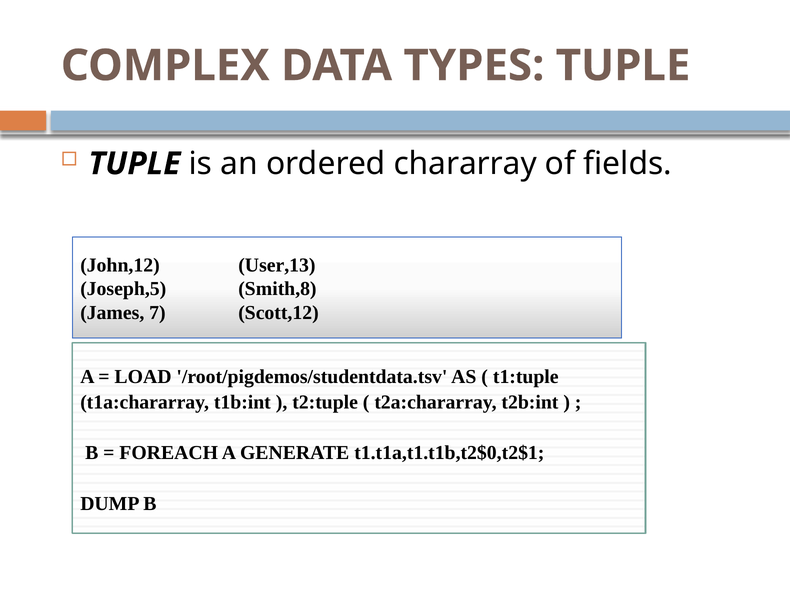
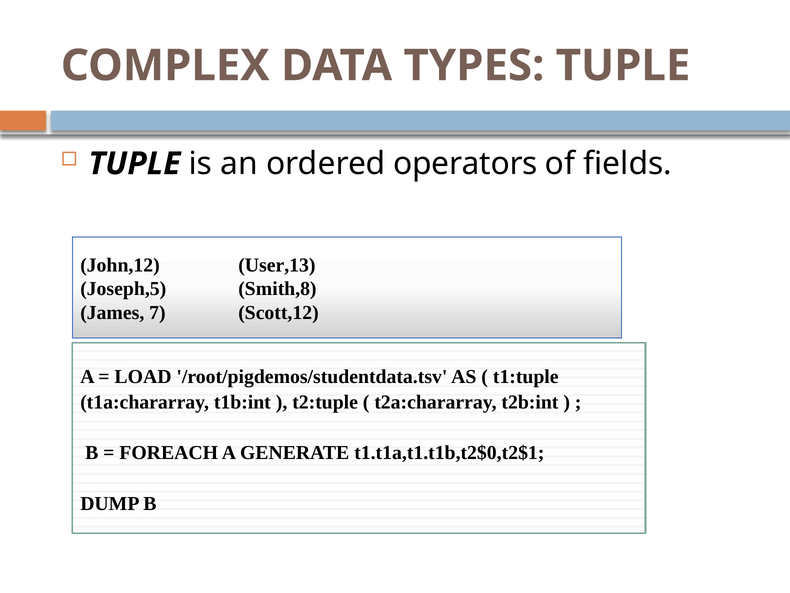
chararray: chararray -> operators (465, 164)
